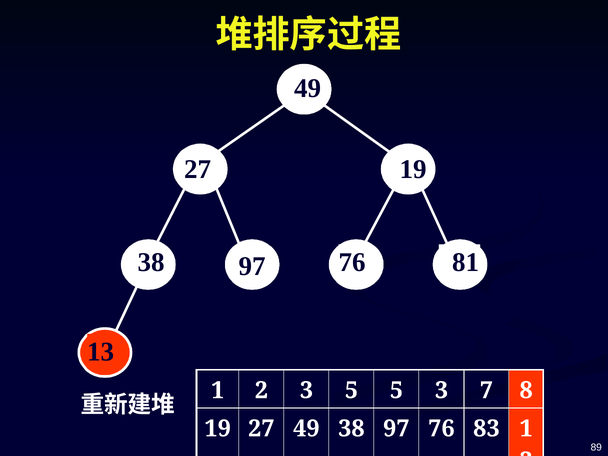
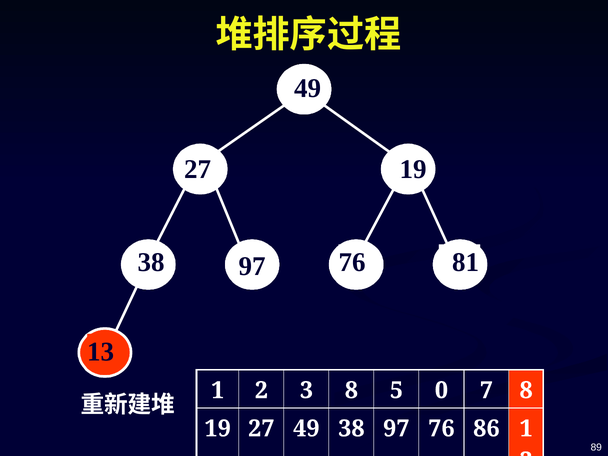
3 5: 5 -> 8 (351, 390)
5 3: 3 -> 0 (441, 390)
83: 83 -> 86 (486, 429)
